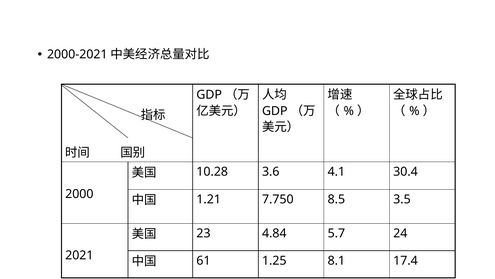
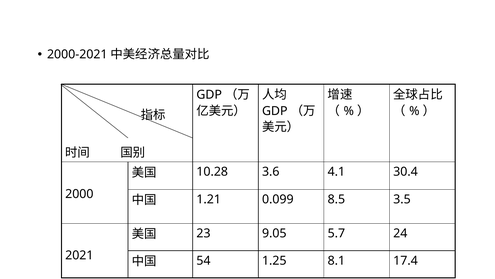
7.750: 7.750 -> 0.099 (278, 199)
4.84: 4.84 -> 9.05 (274, 233)
61: 61 -> 54 (203, 260)
